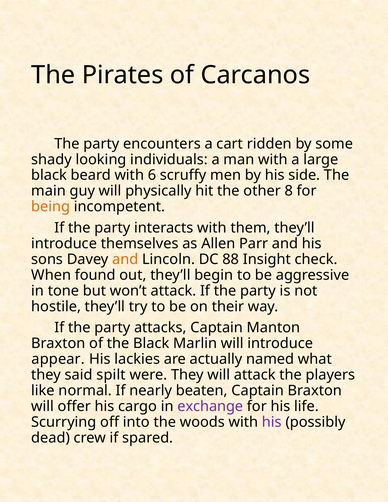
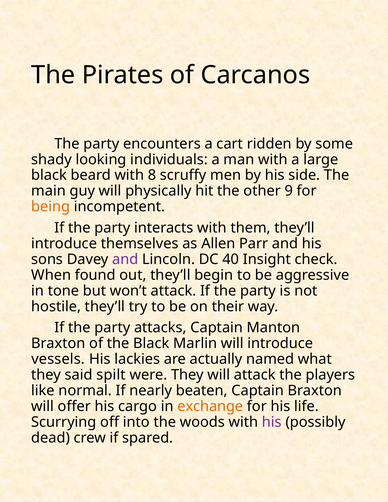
6: 6 -> 8 (152, 175)
8: 8 -> 9 (289, 191)
and colour: orange -> purple (125, 259)
88: 88 -> 40 (231, 259)
appear: appear -> vessels (58, 359)
exchange colour: purple -> orange (210, 406)
